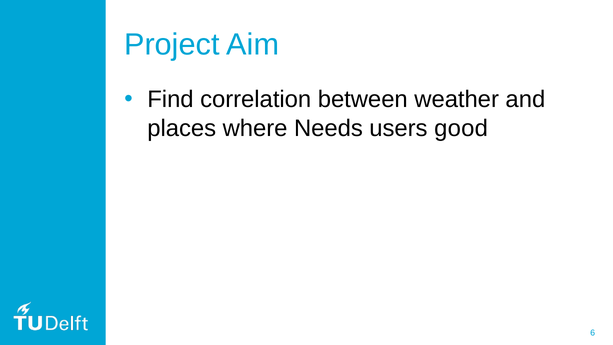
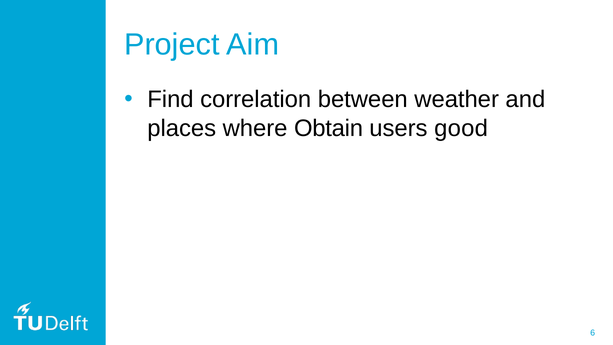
Needs: Needs -> Obtain (329, 128)
